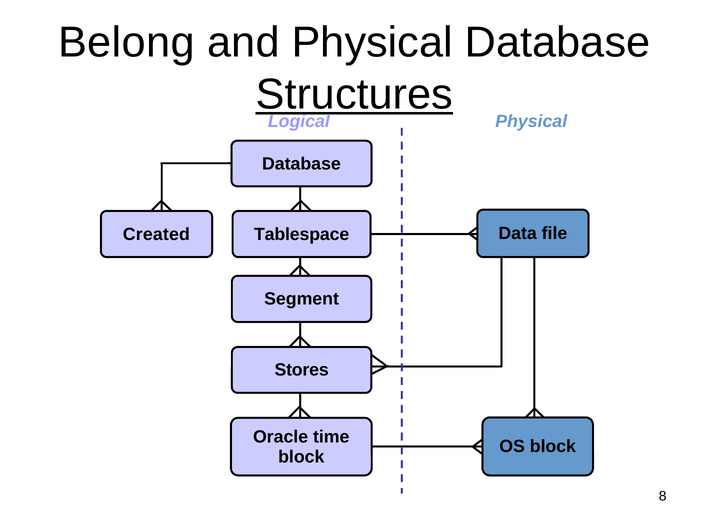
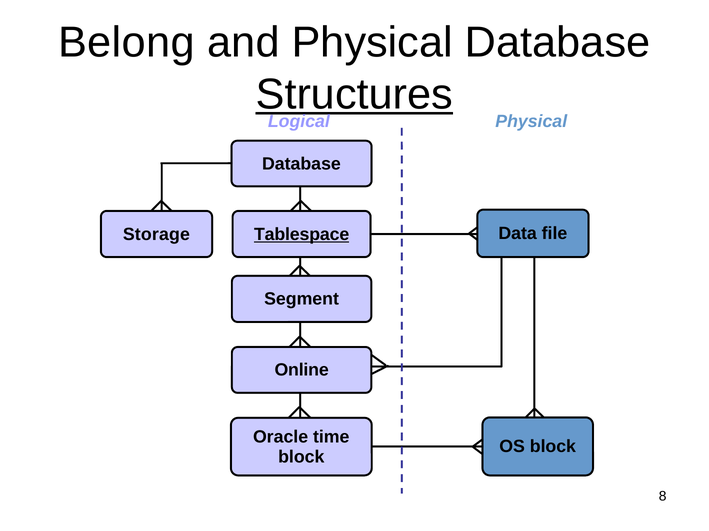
Created: Created -> Storage (156, 235)
Tablespace underline: none -> present (302, 235)
Stores: Stores -> Online (302, 371)
